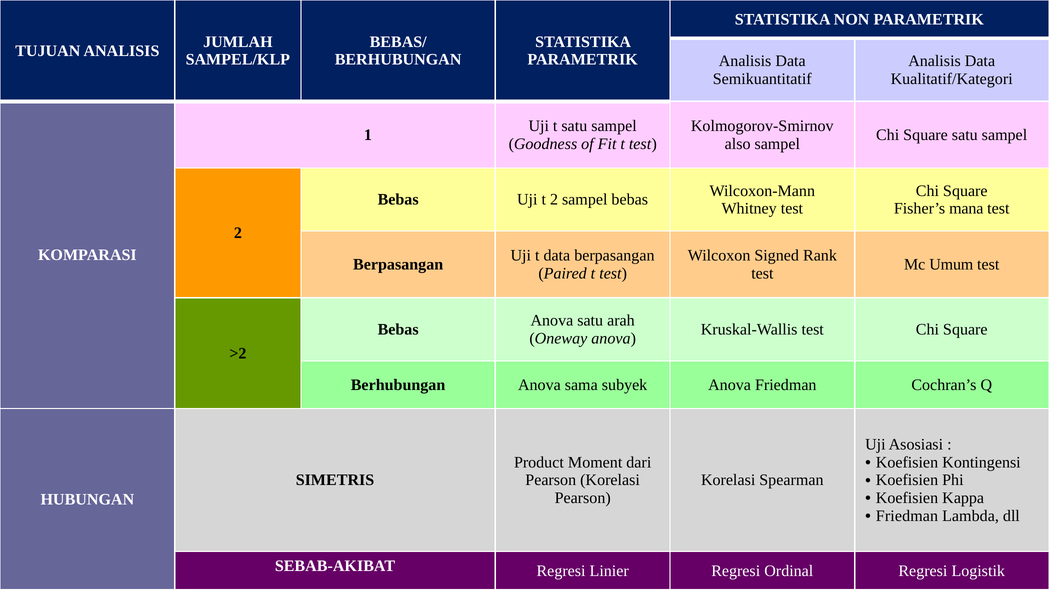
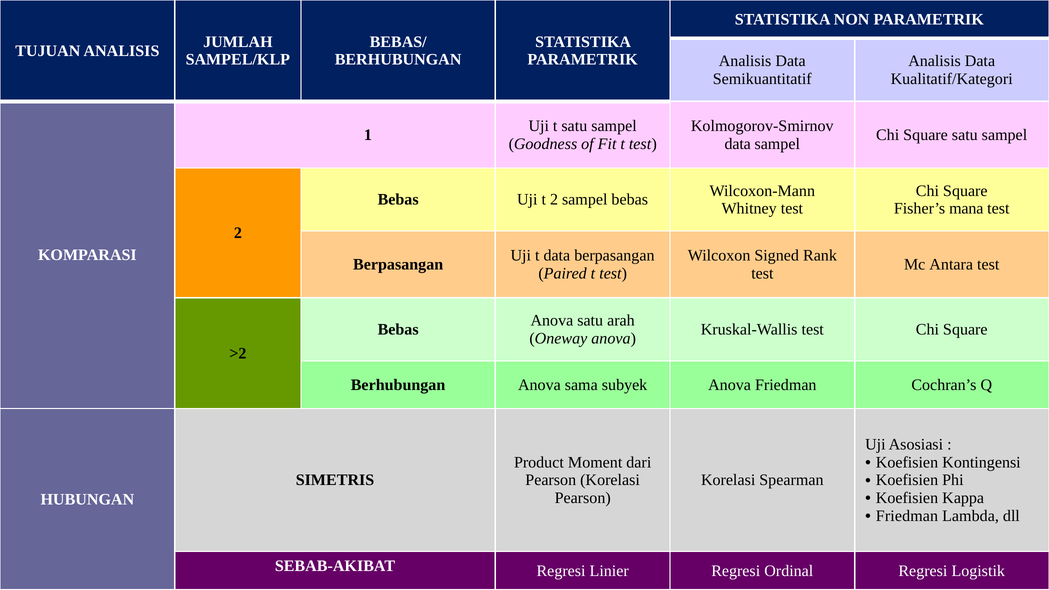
also: also -> data (738, 144)
Umum: Umum -> Antara (951, 265)
